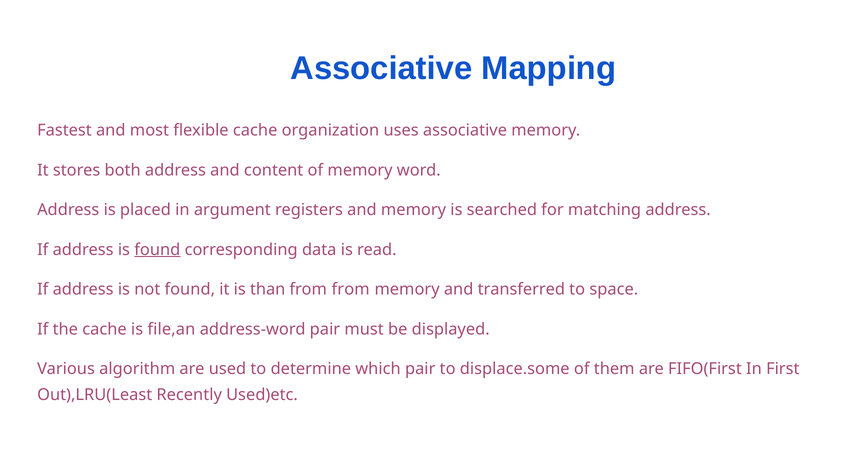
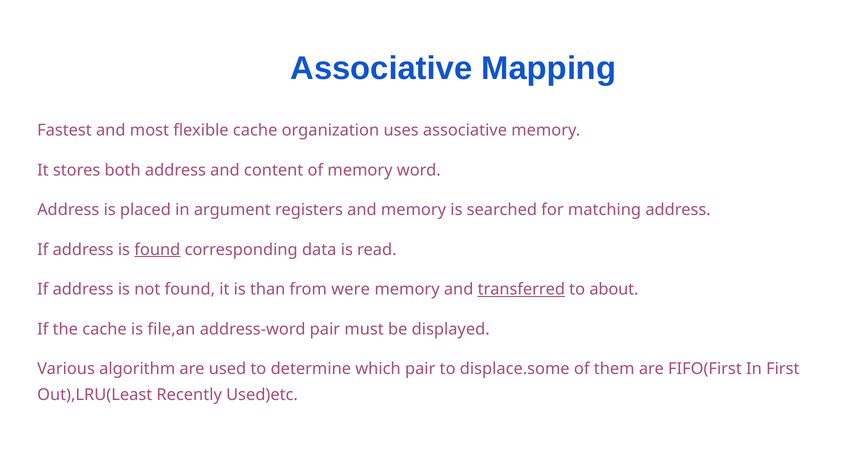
from from: from -> were (351, 289)
transferred underline: none -> present (521, 289)
space: space -> about (614, 289)
